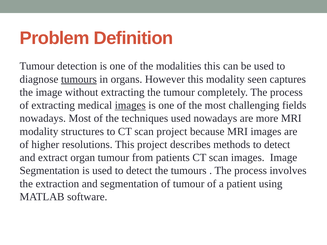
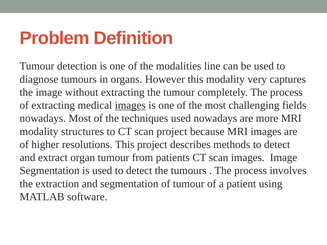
modalities this: this -> line (212, 66)
tumours underline: present -> none (79, 79)
seen: seen -> very (257, 79)
